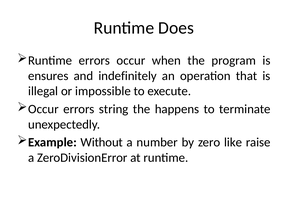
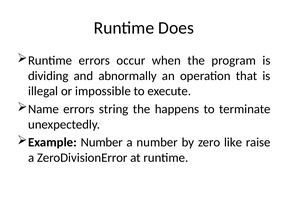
ensures: ensures -> dividing (48, 76)
indefinitely: indefinitely -> abnormally (128, 76)
Occur: Occur -> Name (43, 109)
Example Without: Without -> Number (102, 142)
